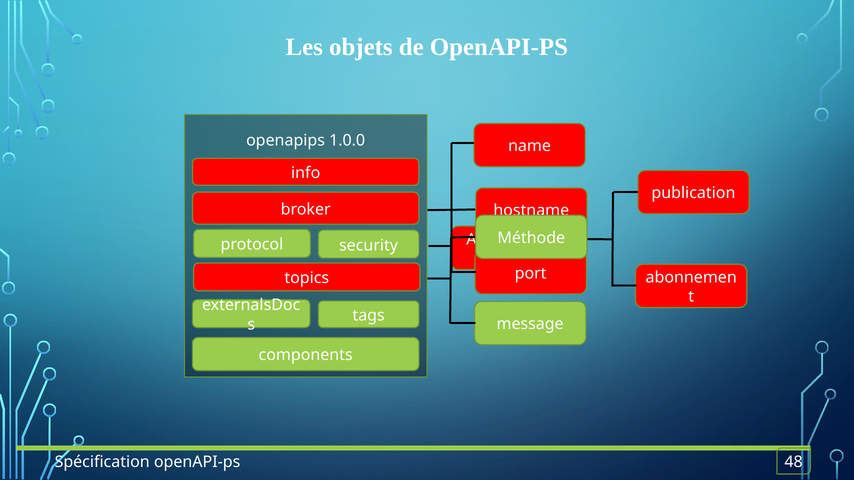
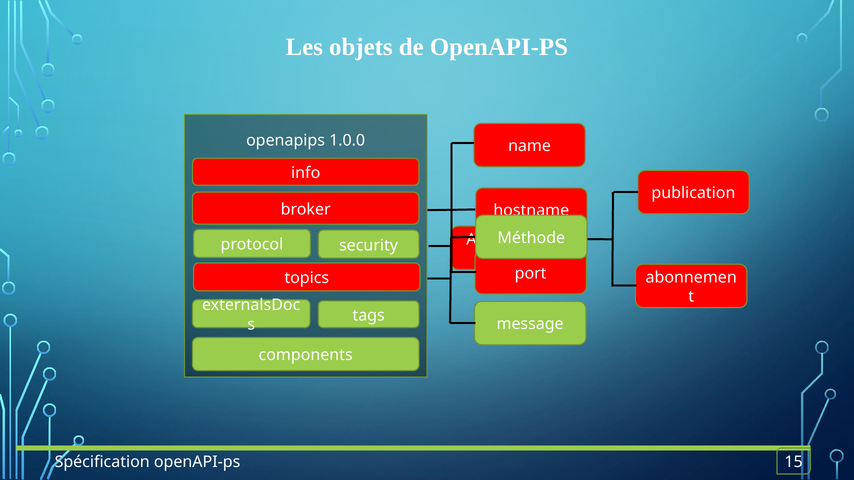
48: 48 -> 15 (794, 462)
